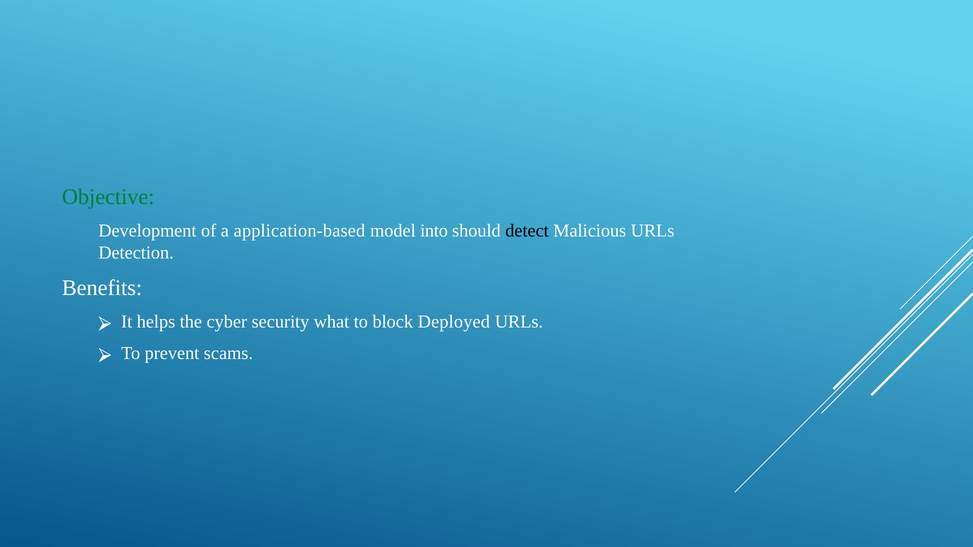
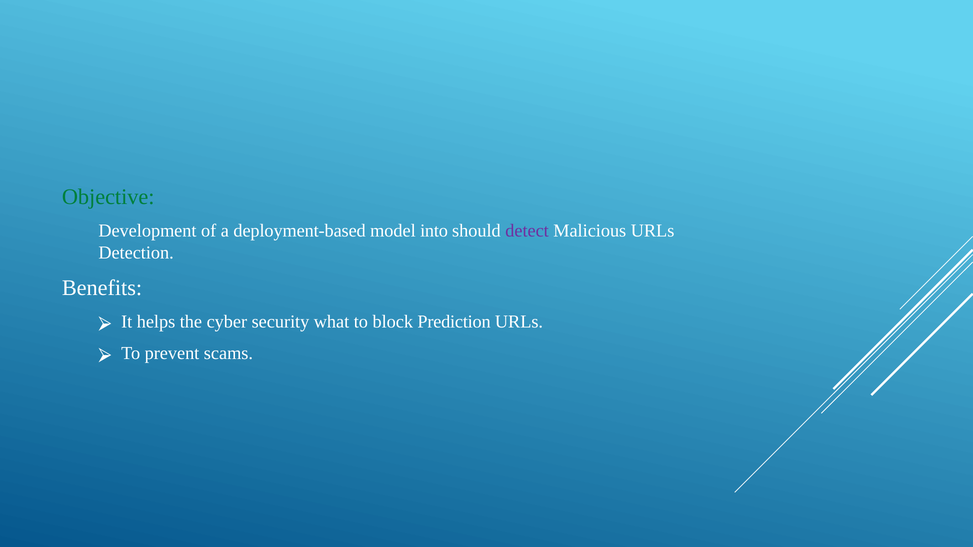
application-based: application-based -> deployment-based (300, 231)
detect colour: black -> purple (527, 231)
Deployed: Deployed -> Prediction (454, 322)
